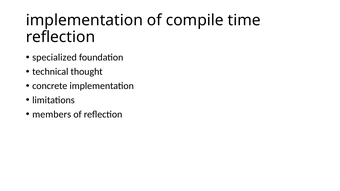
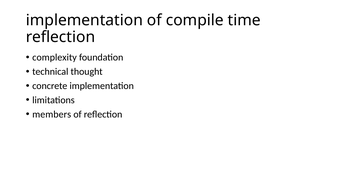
specialized: specialized -> complexity (55, 57)
